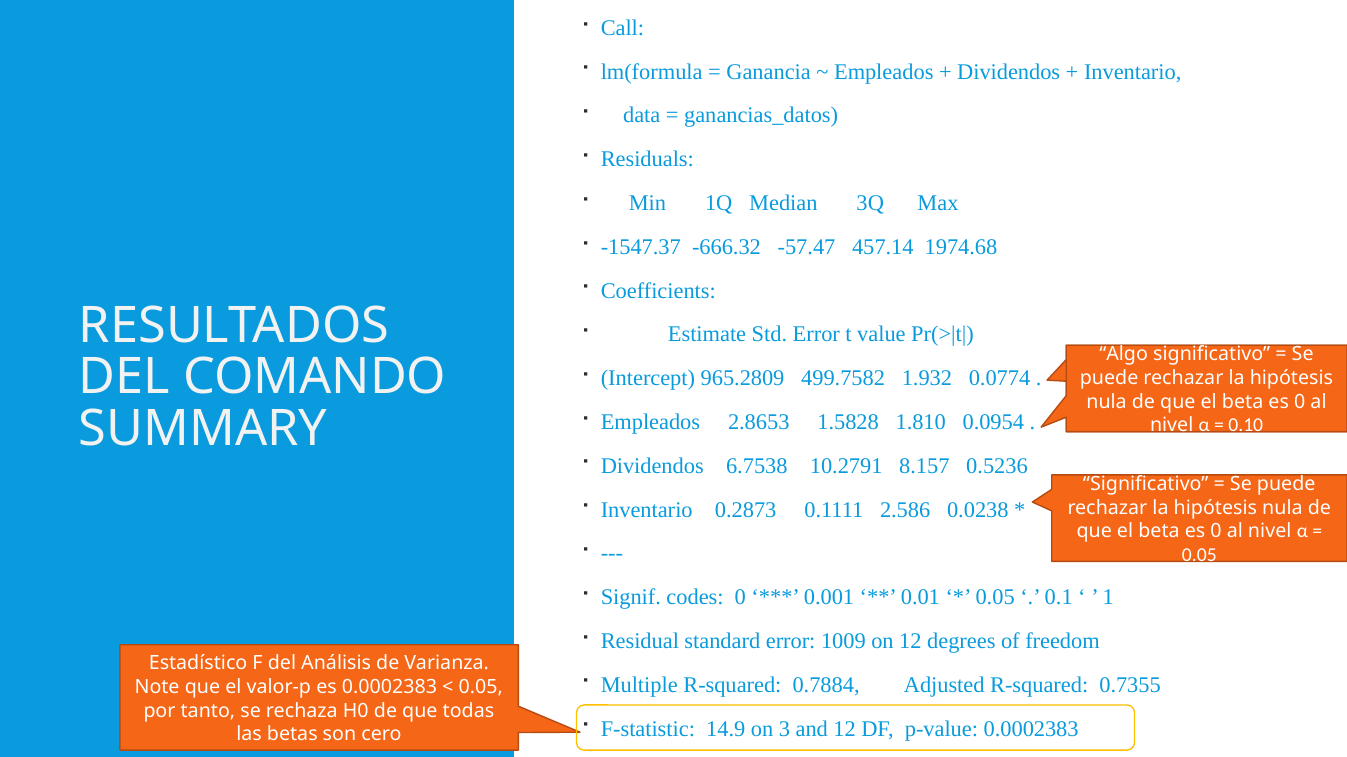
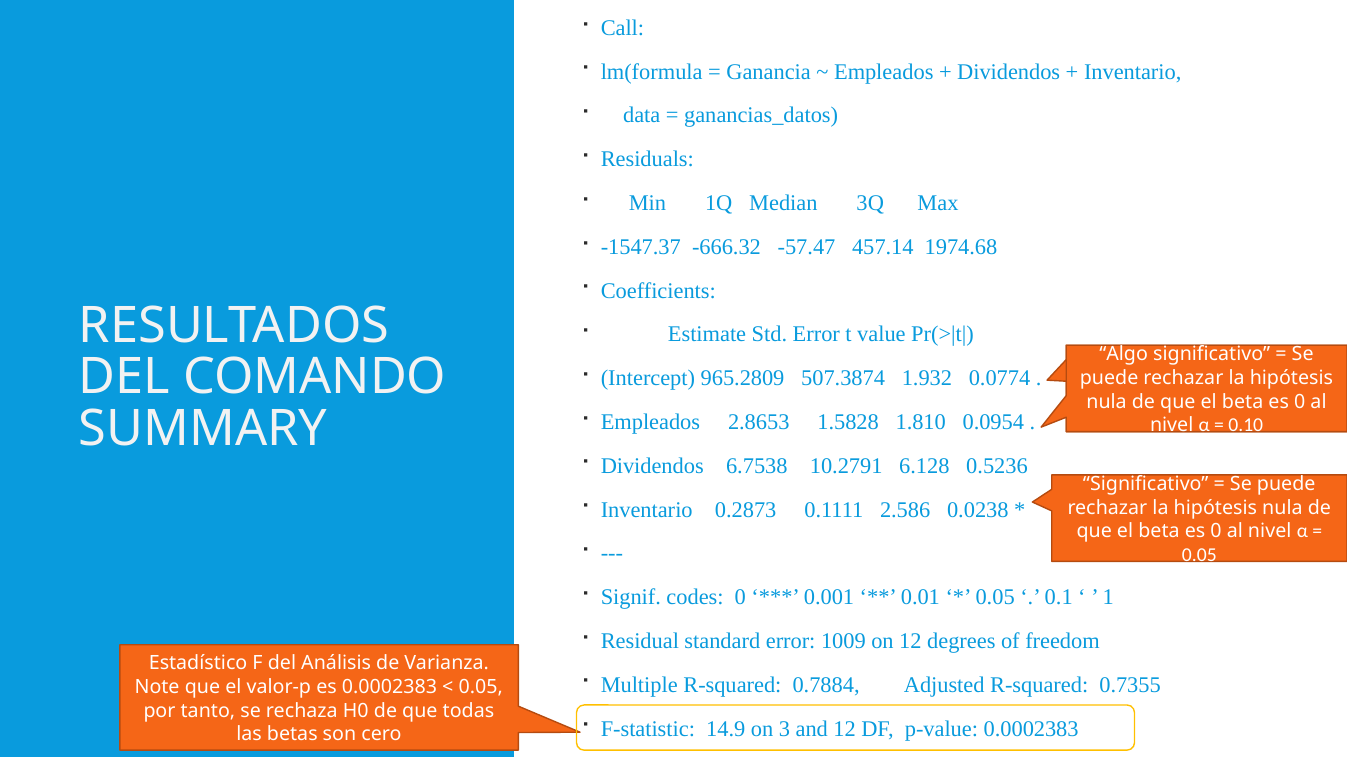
499.7582: 499.7582 -> 507.3874 (843, 379)
8.157: 8.157 -> 6.128 (924, 466)
